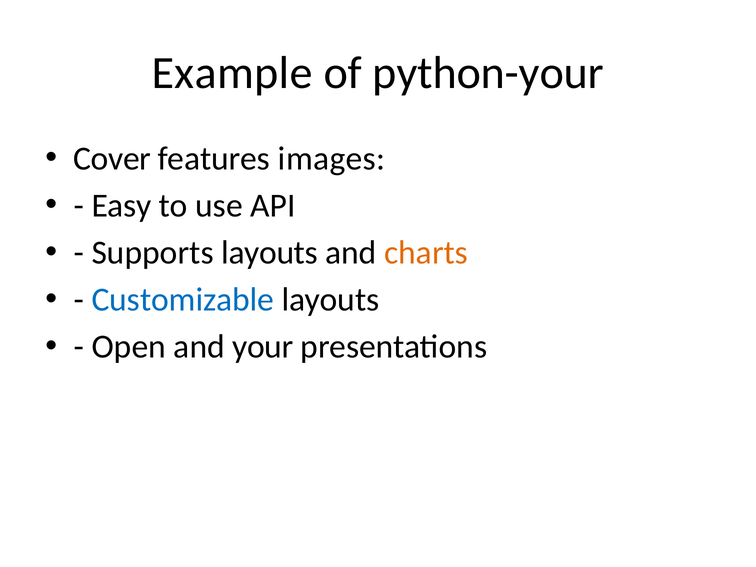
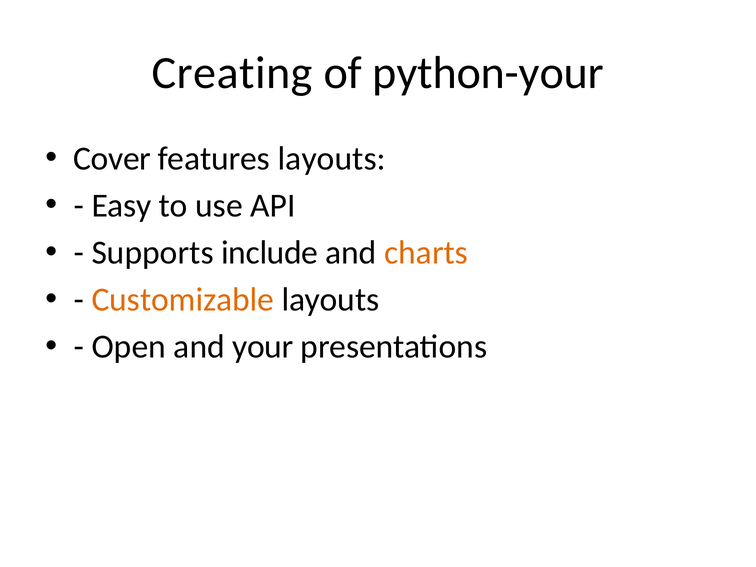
Example: Example -> Creating (232, 73)
features images: images -> layouts (332, 159)
Supports layouts: layouts -> include (270, 253)
Customizable colour: blue -> orange (183, 300)
